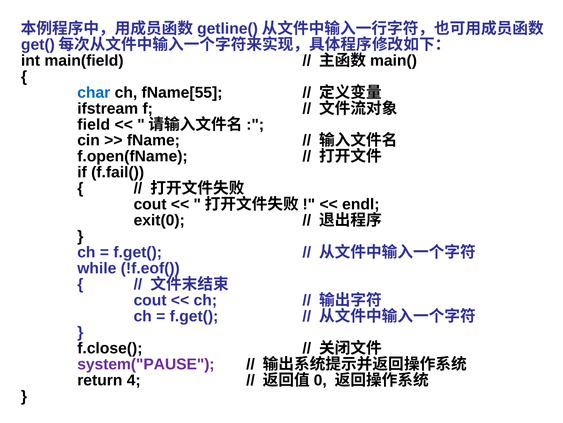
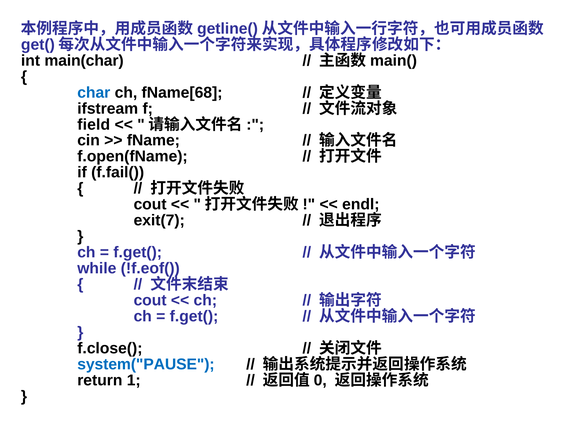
main(field: main(field -> main(char (84, 60)
fName[55: fName[55 -> fName[68 (182, 92)
exit(0: exit(0 -> exit(7 (159, 220)
system("PAUSE colour: purple -> blue (146, 364)
4: 4 -> 1 (134, 380)
